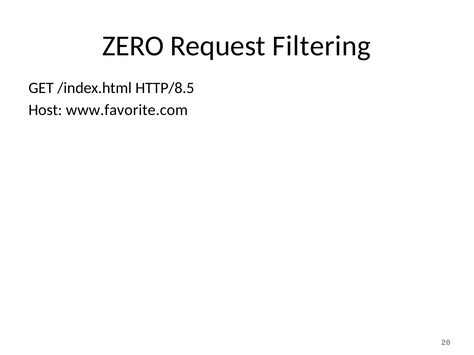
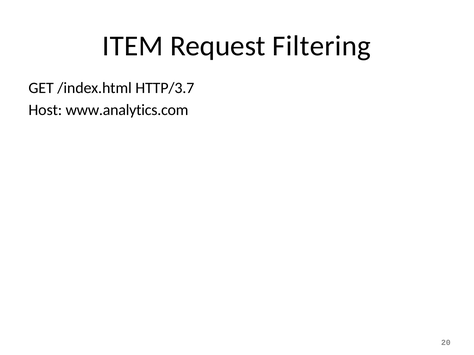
ZERO: ZERO -> ITEM (133, 46)
HTTP/8.5: HTTP/8.5 -> HTTP/3.7 (165, 88)
www.favorite.com: www.favorite.com -> www.analytics.com (127, 110)
